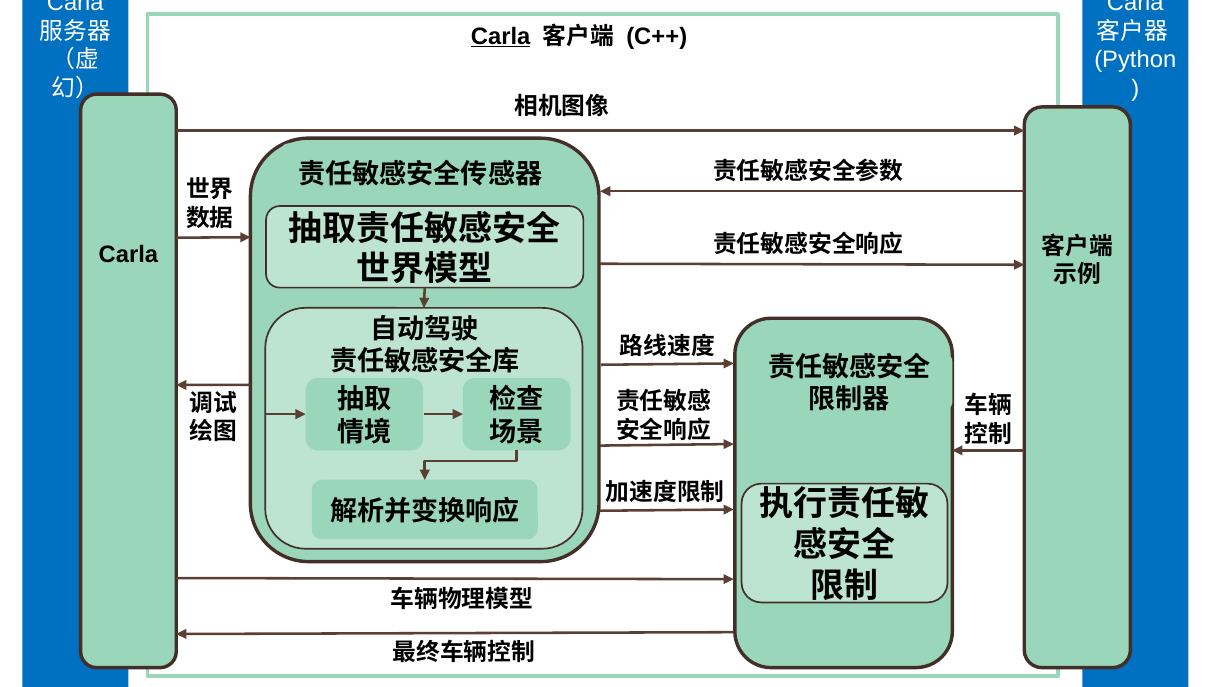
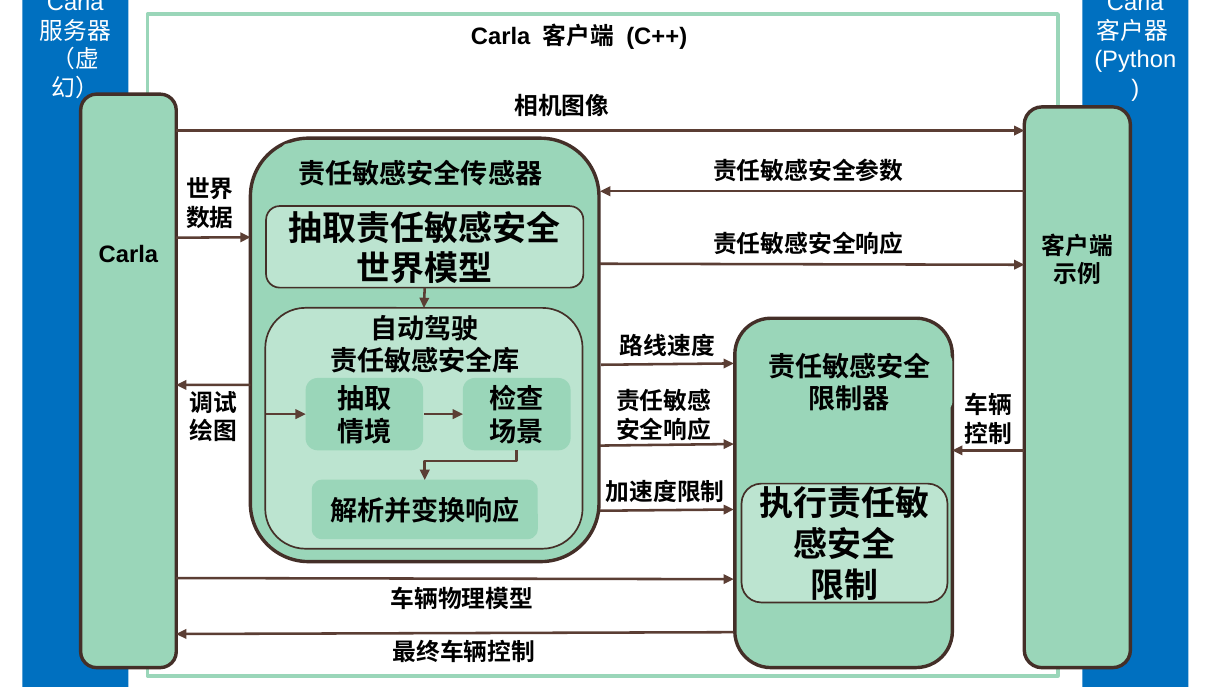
Carla underline: present -> none (501, 36)
